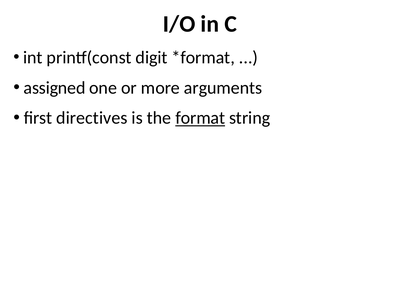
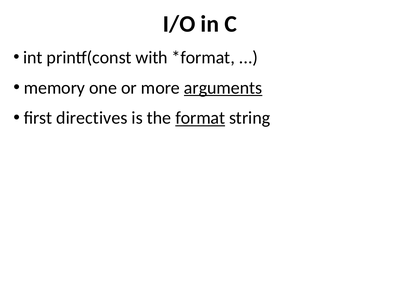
digit: digit -> with (152, 57)
assigned: assigned -> memory (54, 88)
arguments underline: none -> present (223, 88)
